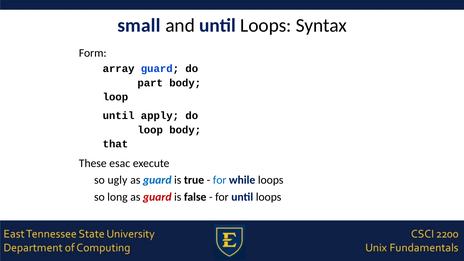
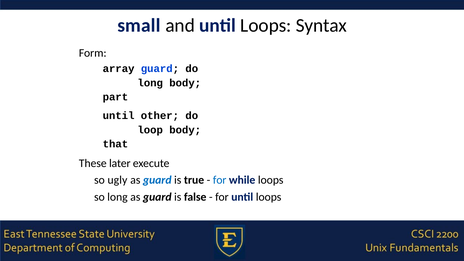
part: part -> long (150, 83)
loop: loop -> part (115, 97)
apply: apply -> other (160, 116)
esac: esac -> later (120, 163)
guard colour: red -> black (157, 197)
